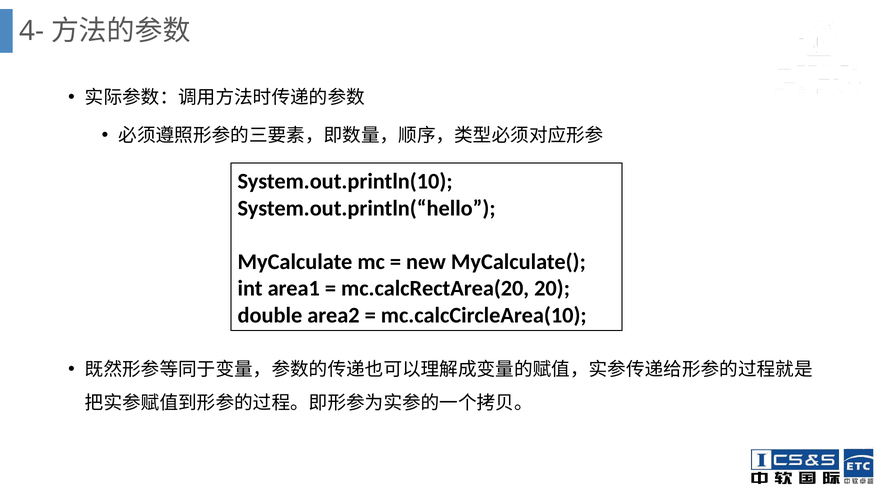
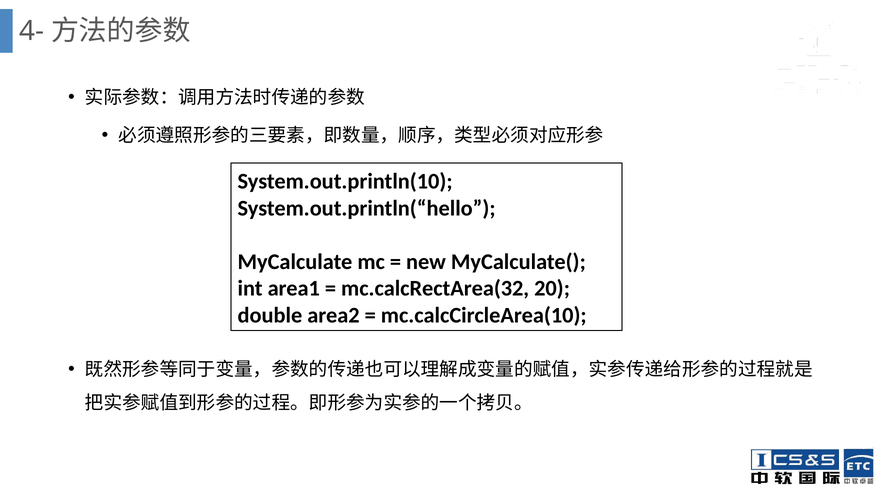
mc.calcRectArea(20: mc.calcRectArea(20 -> mc.calcRectArea(32 (435, 289)
